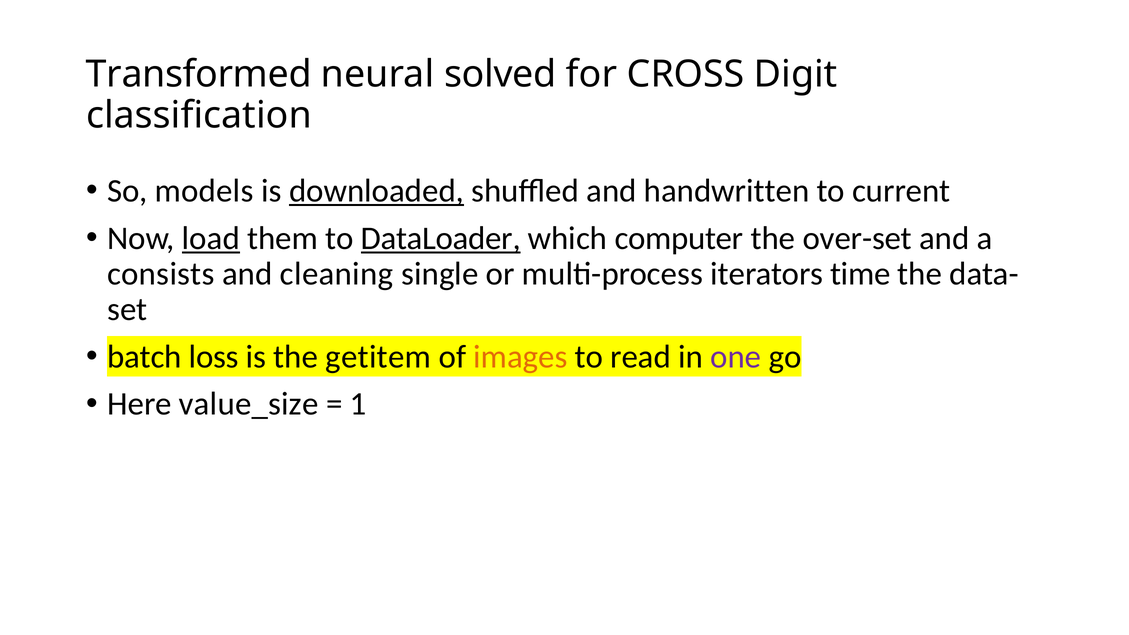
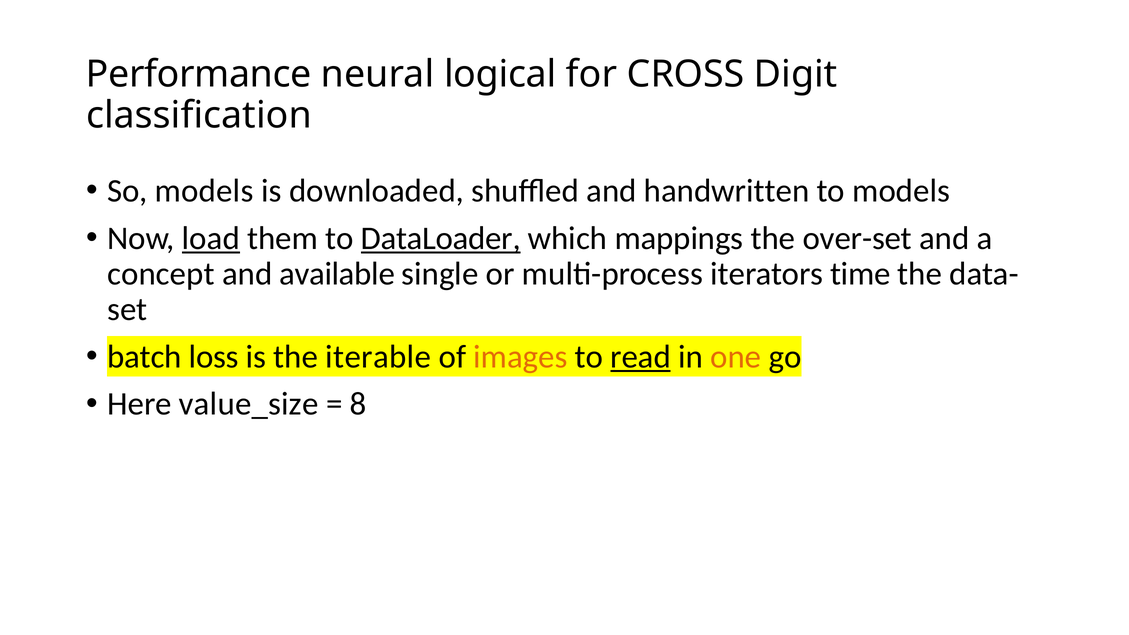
Transformed: Transformed -> Performance (199, 75)
solved: solved -> logical (500, 75)
downloaded underline: present -> none (377, 191)
to current: current -> models (901, 191)
computer: computer -> mappings (679, 238)
consists: consists -> concept (161, 274)
cleaning: cleaning -> available (337, 274)
getitem: getitem -> iterable (378, 357)
read underline: none -> present (641, 357)
one colour: purple -> orange (736, 357)
1: 1 -> 8 (358, 404)
